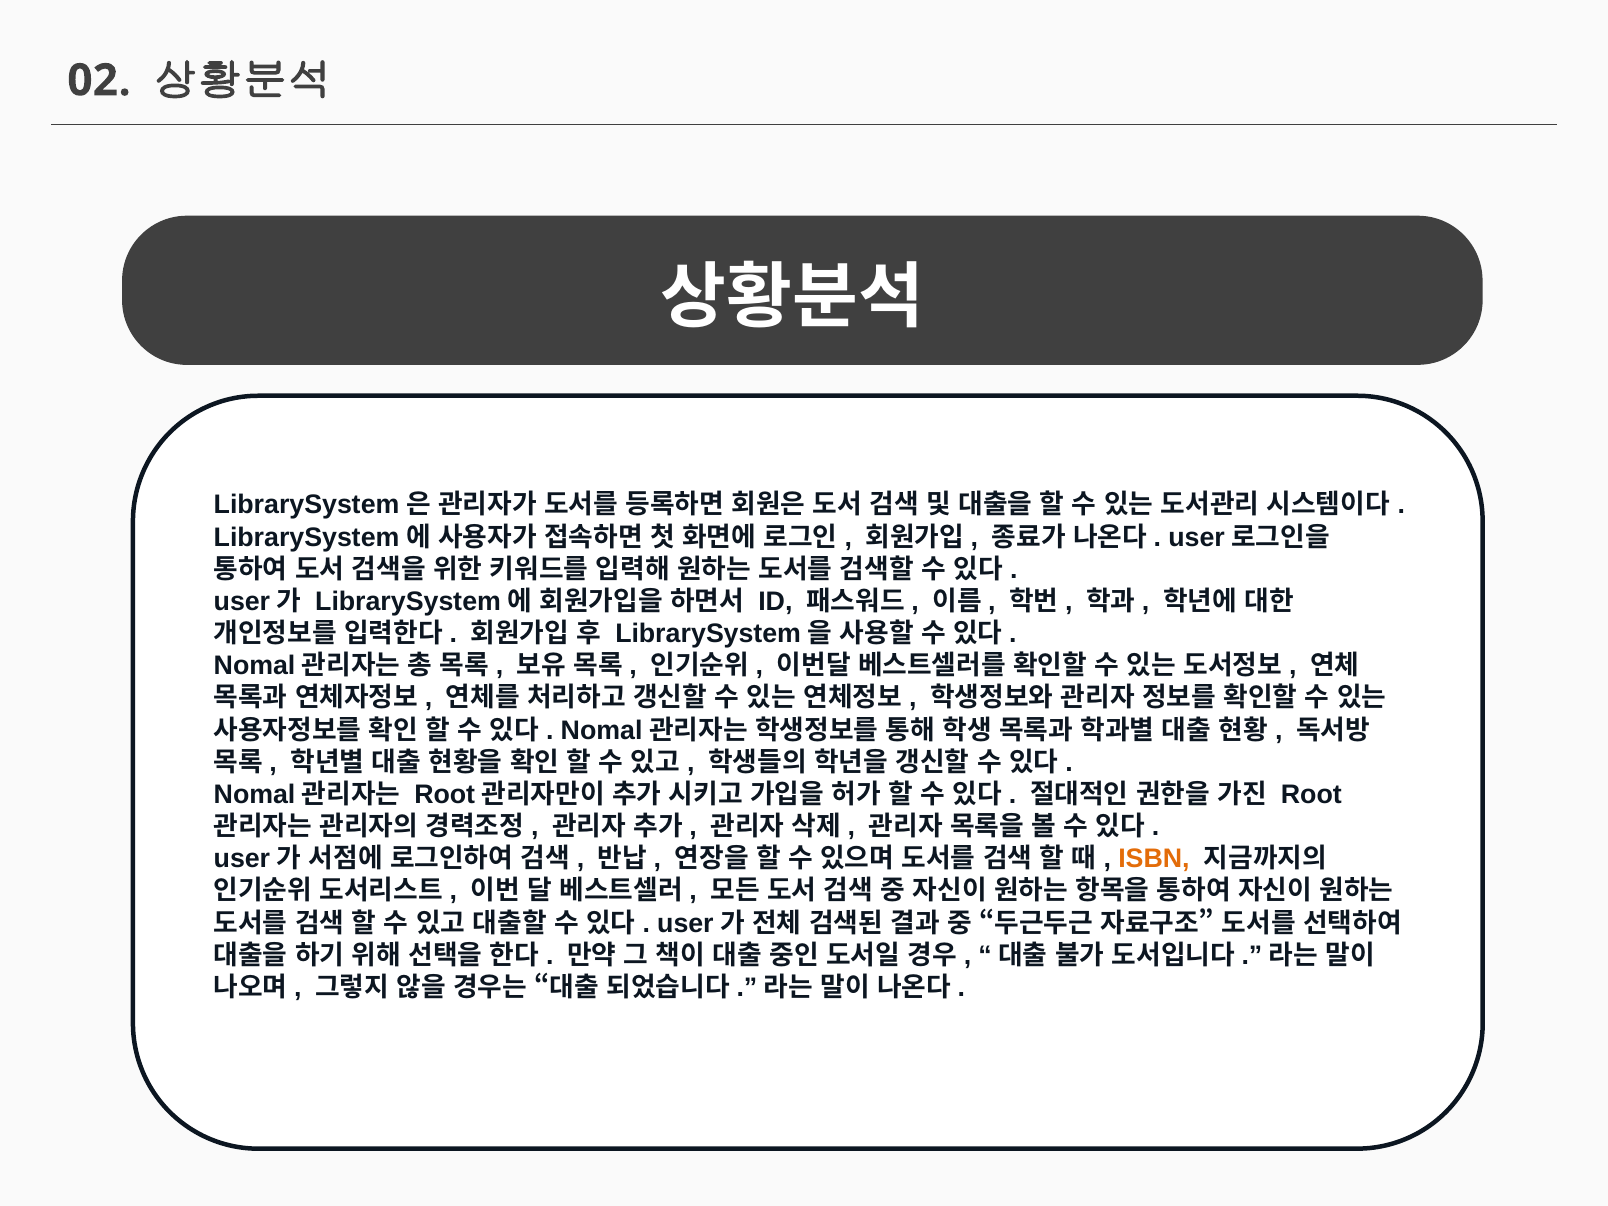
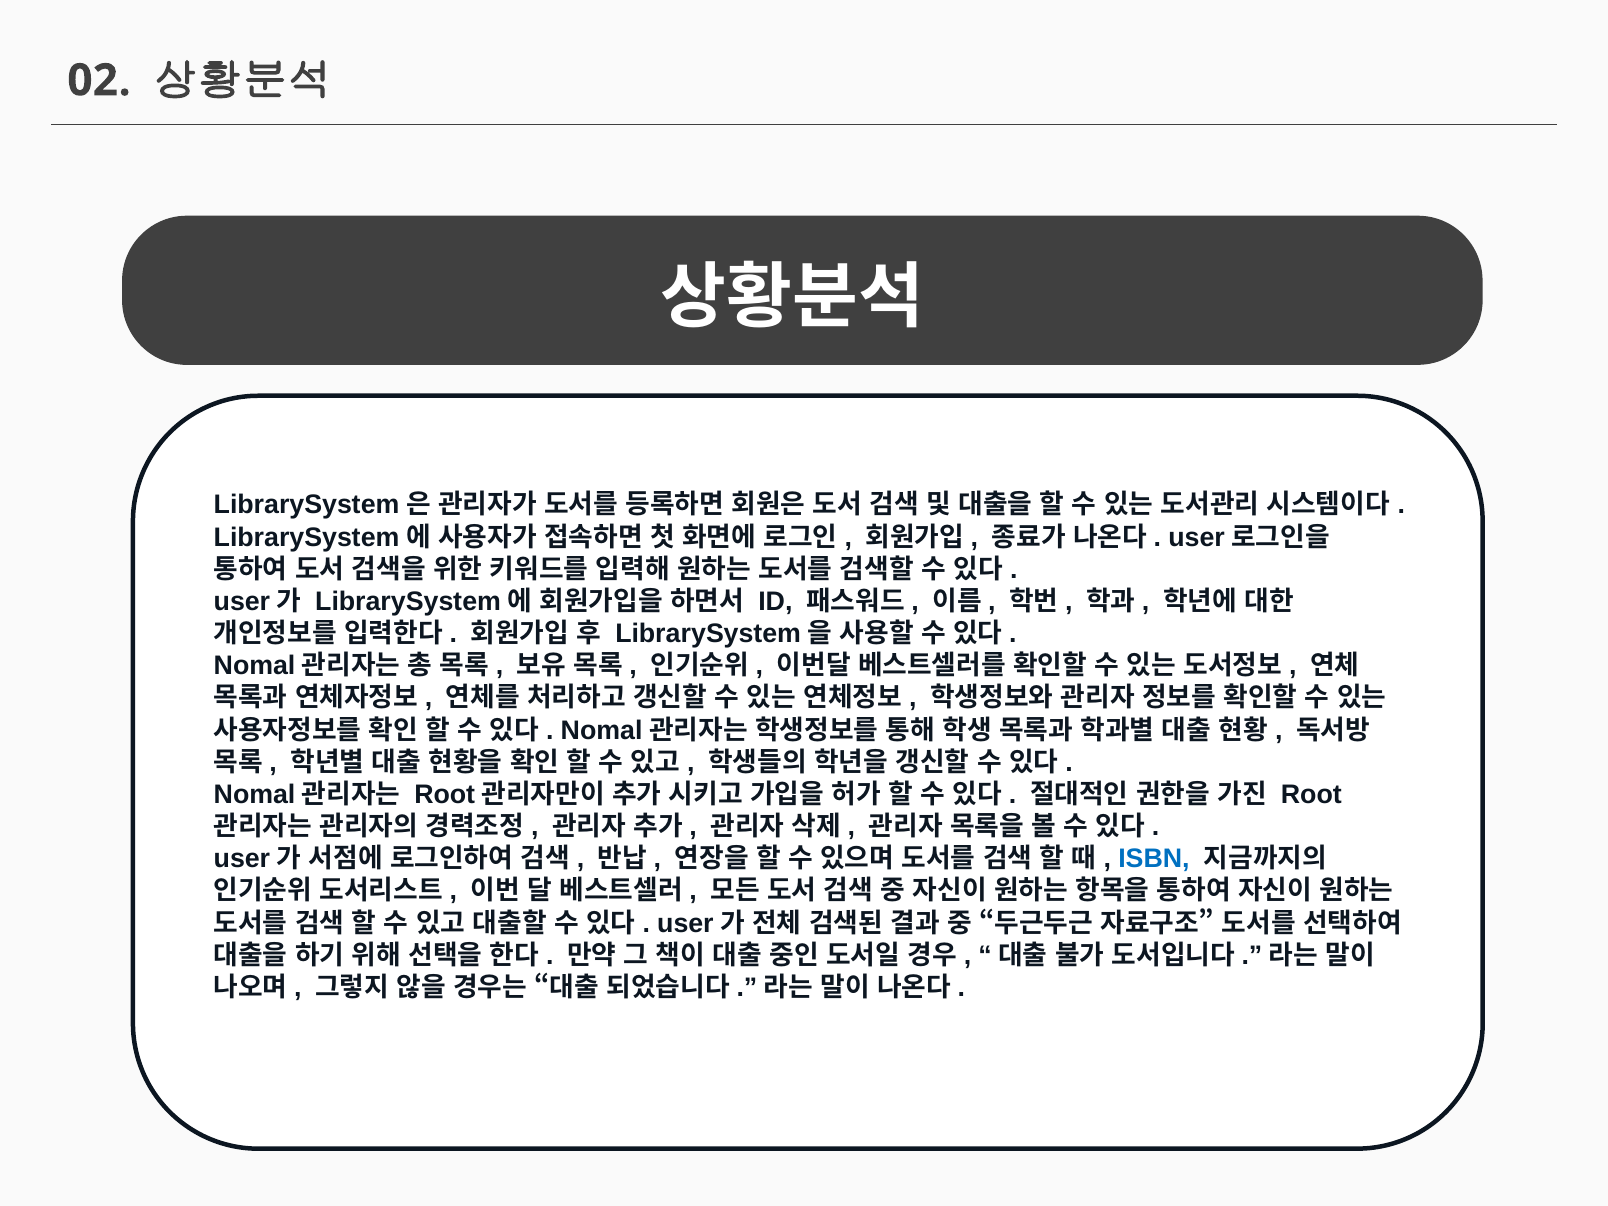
ISBN colour: orange -> blue (1154, 859)
